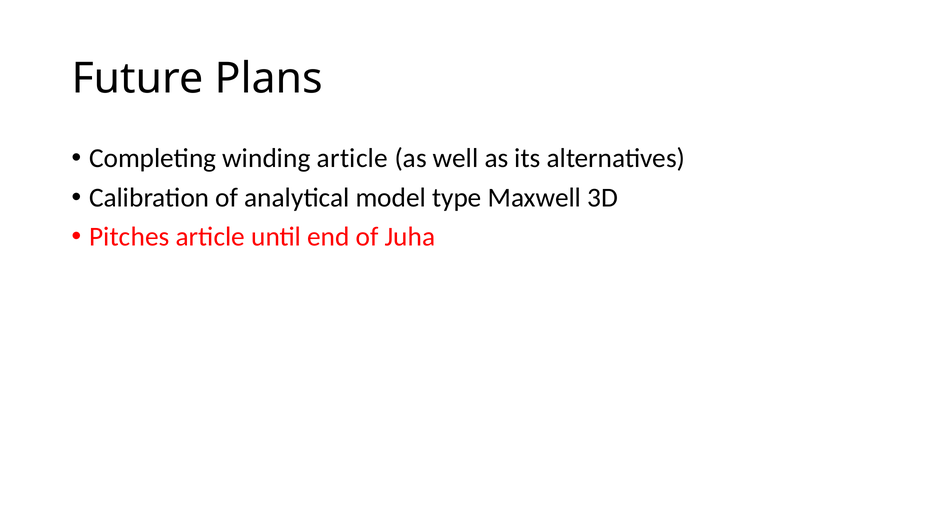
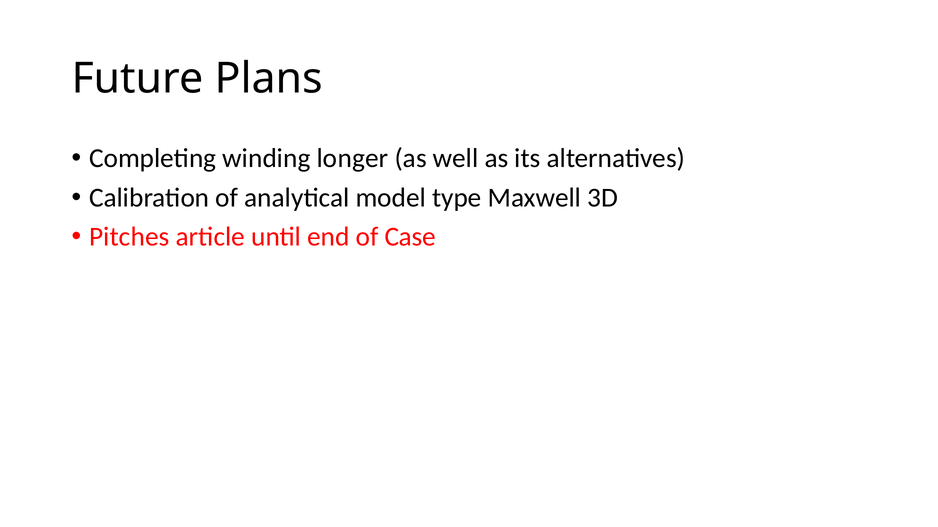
winding article: article -> longer (352, 159)
Juha: Juha -> Case (410, 237)
